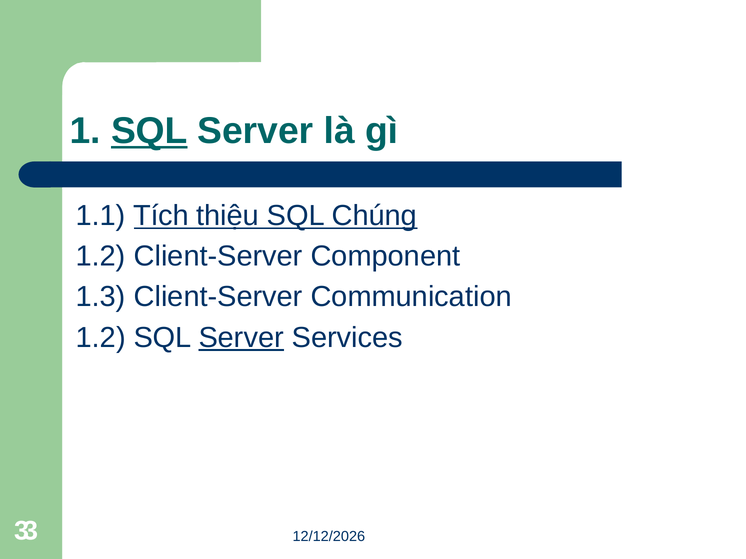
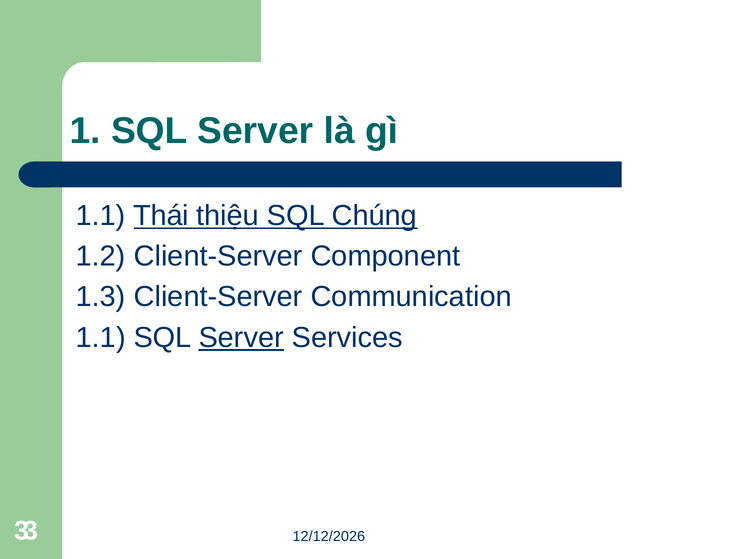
SQL underline: present -> none (149, 131)
Tích: Tích -> Thái (161, 216)
1.2: 1.2 -> 1.1 (101, 338)
